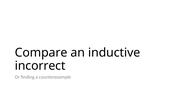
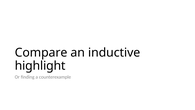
incorrect: incorrect -> highlight (40, 66)
